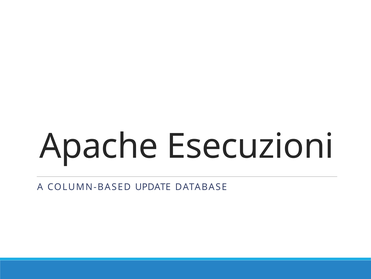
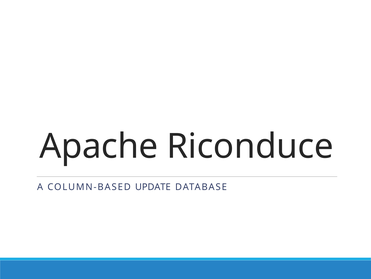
Esecuzioni: Esecuzioni -> Riconduce (250, 146)
